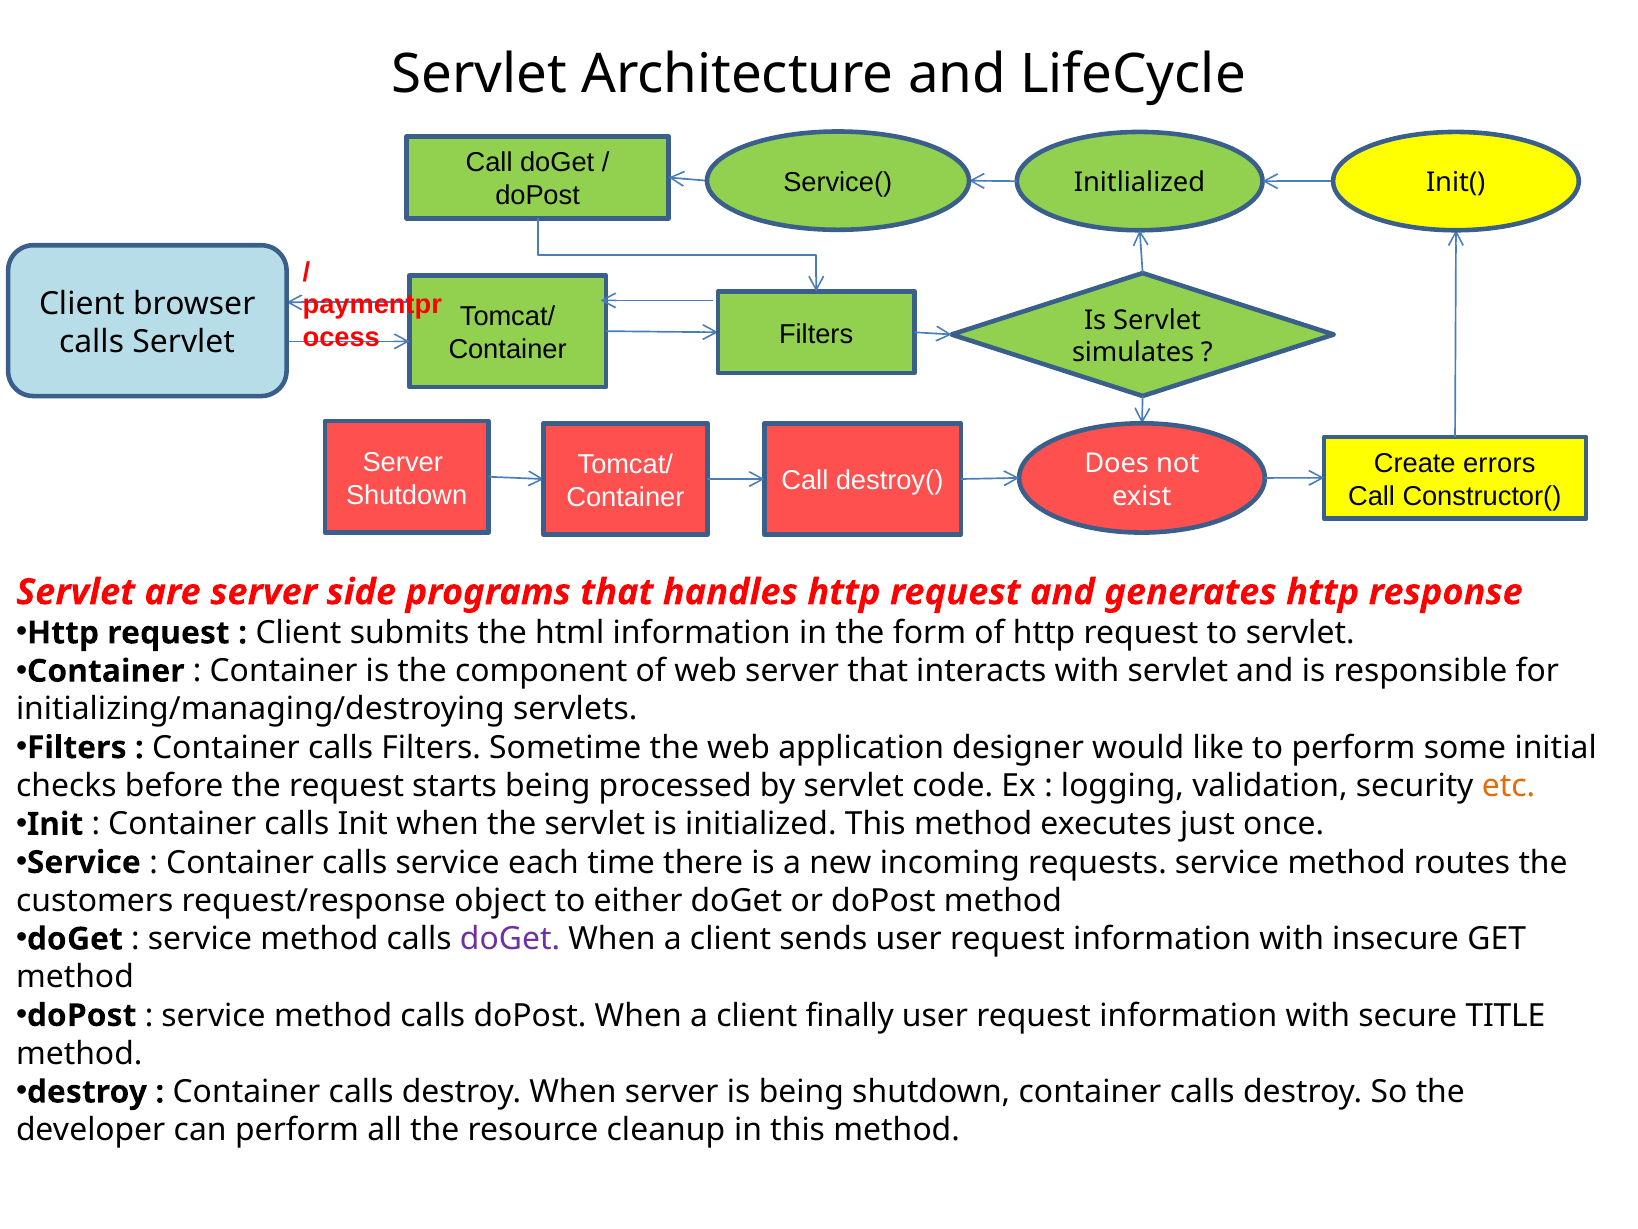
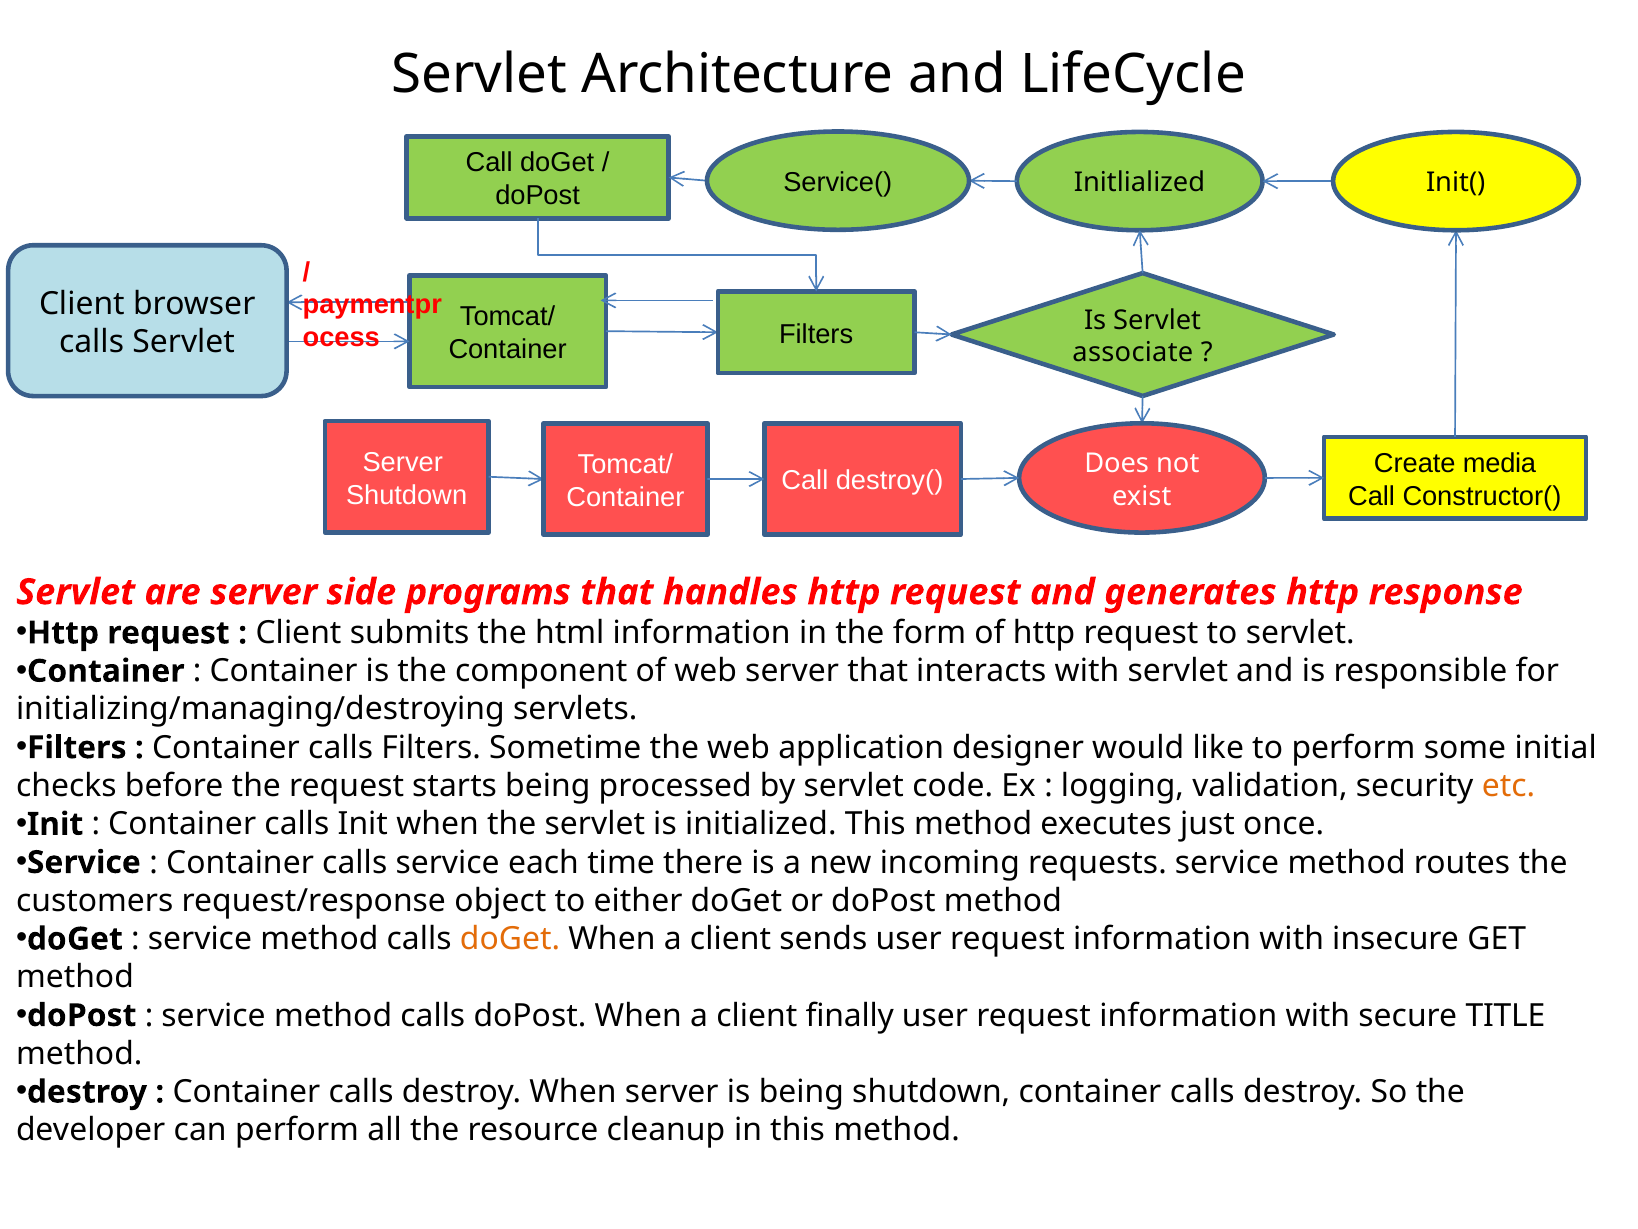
simulates: simulates -> associate (1133, 353)
errors: errors -> media (1500, 463)
doGet colour: purple -> orange (510, 939)
